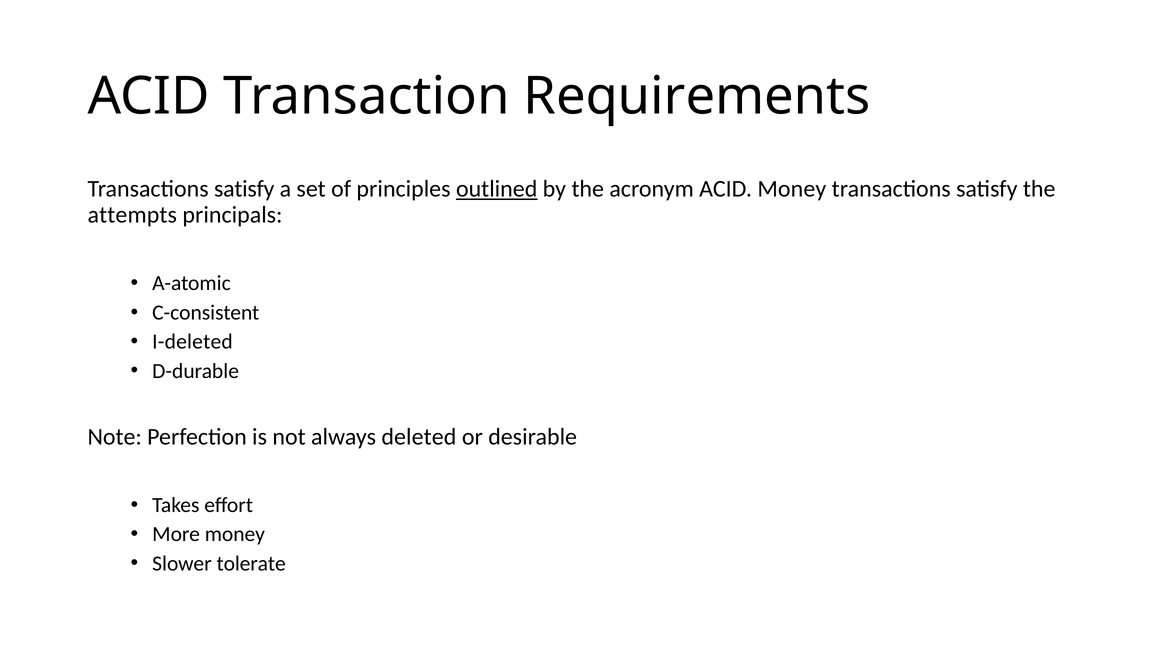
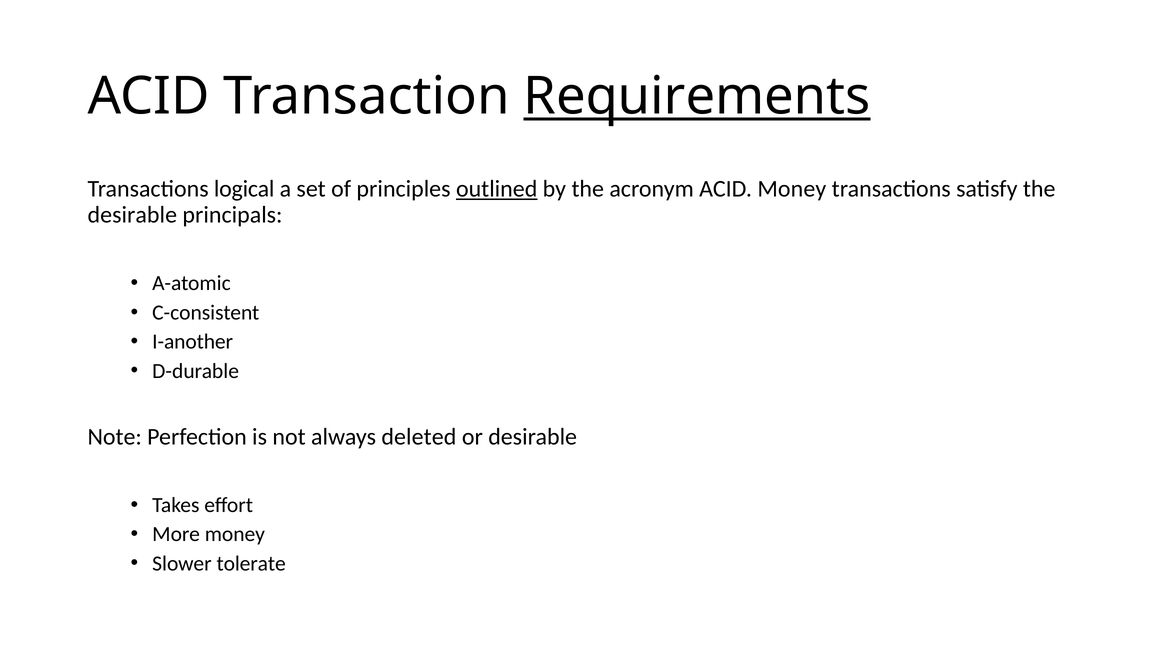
Requirements underline: none -> present (697, 97)
satisfy: satisfy -> logical (244, 189)
attempts: attempts -> desirable (132, 215)
I-deleted: I-deleted -> I-another (193, 342)
